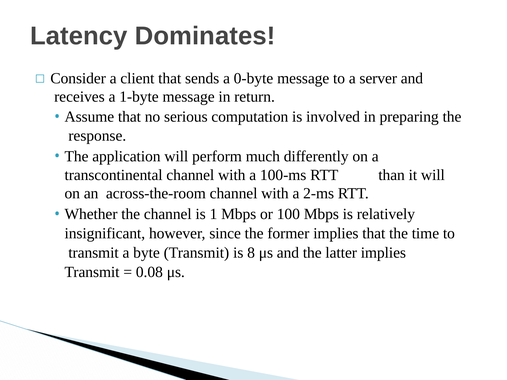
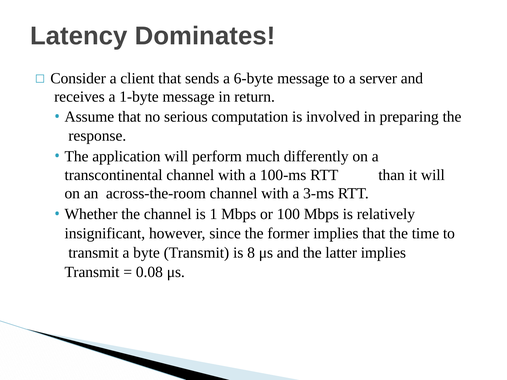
0-byte: 0-byte -> 6-byte (254, 78)
2-ms: 2-ms -> 3-ms (319, 194)
